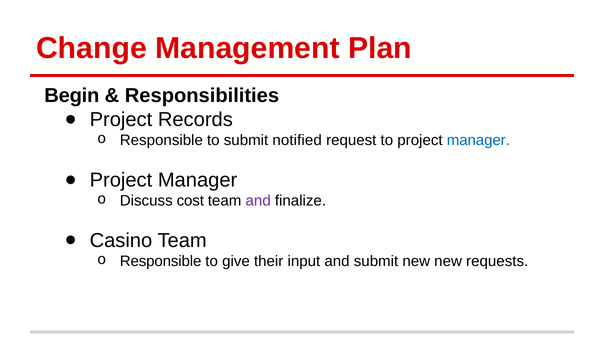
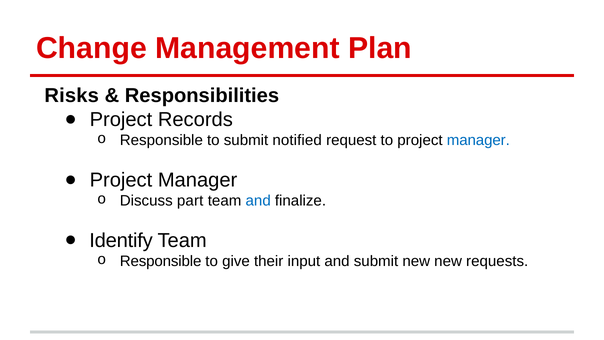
Begin: Begin -> Risks (72, 95)
cost: cost -> part (190, 201)
and colour: purple -> blue (258, 201)
Casino: Casino -> Identify (121, 240)
